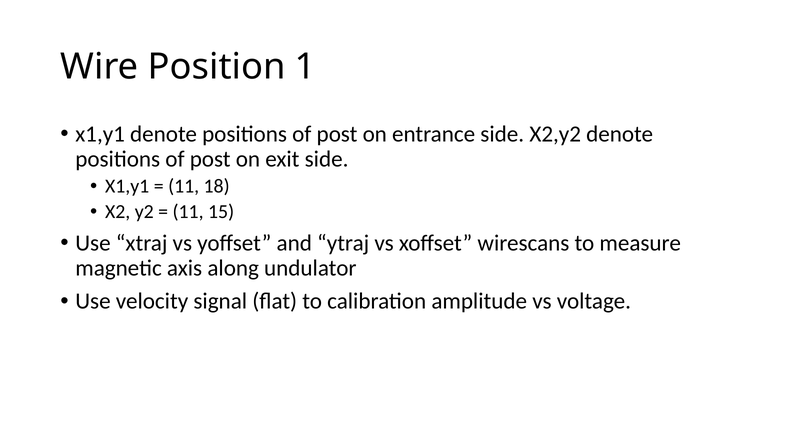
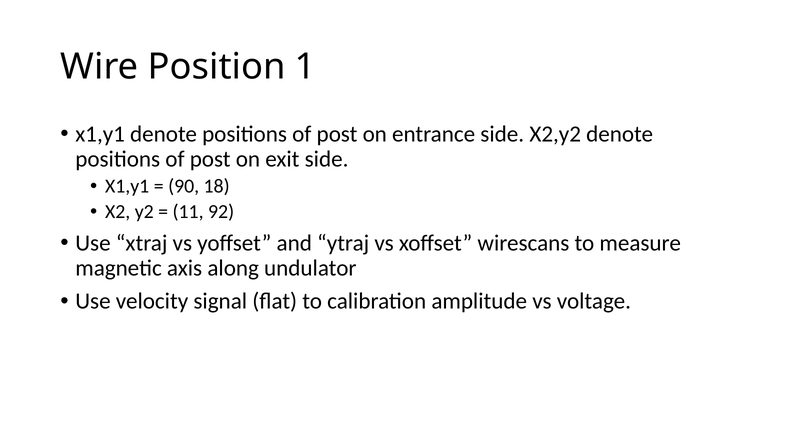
11: 11 -> 90 (184, 186)
15: 15 -> 92 (221, 212)
